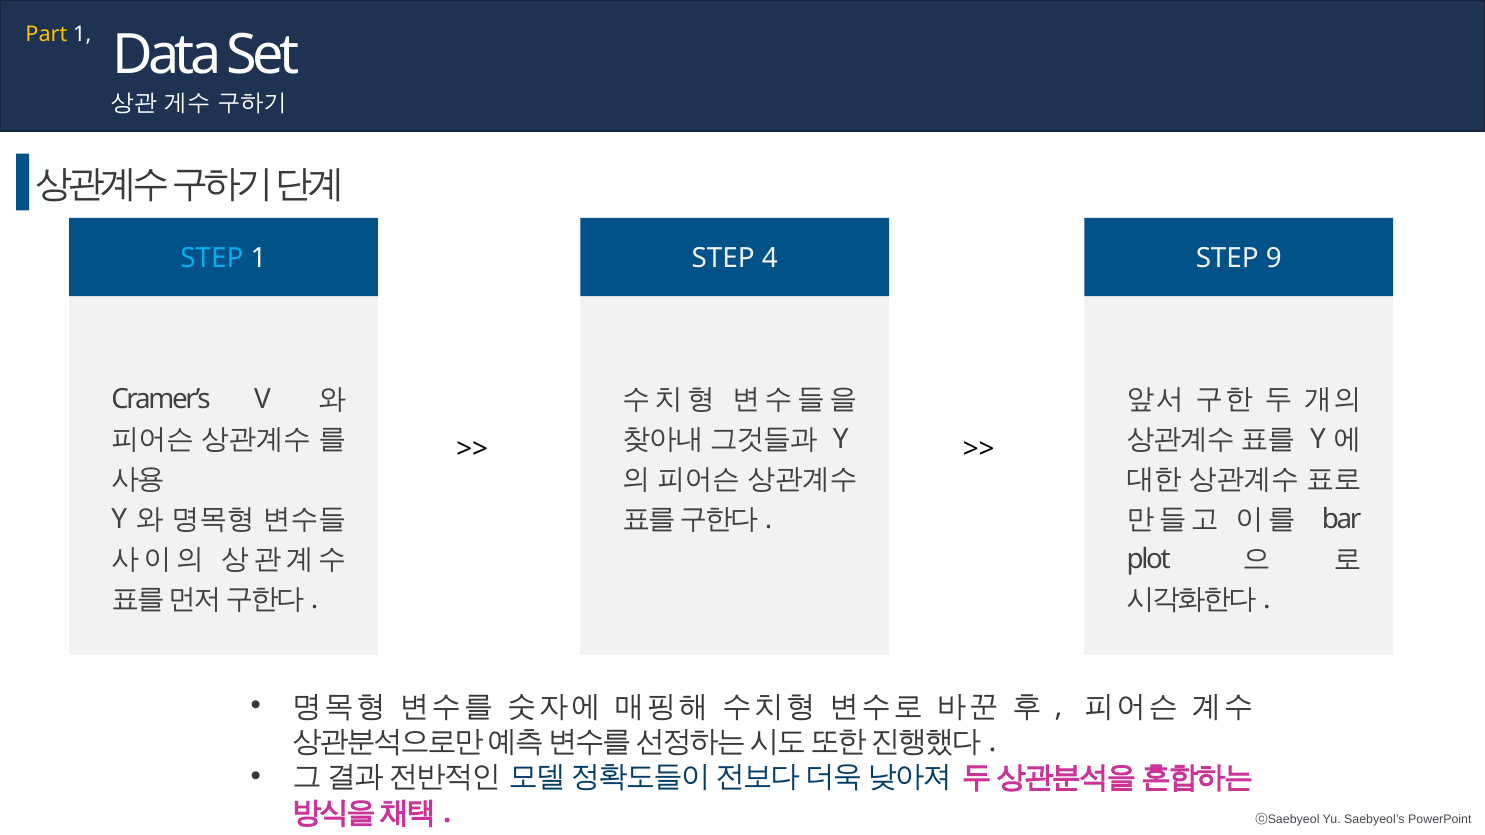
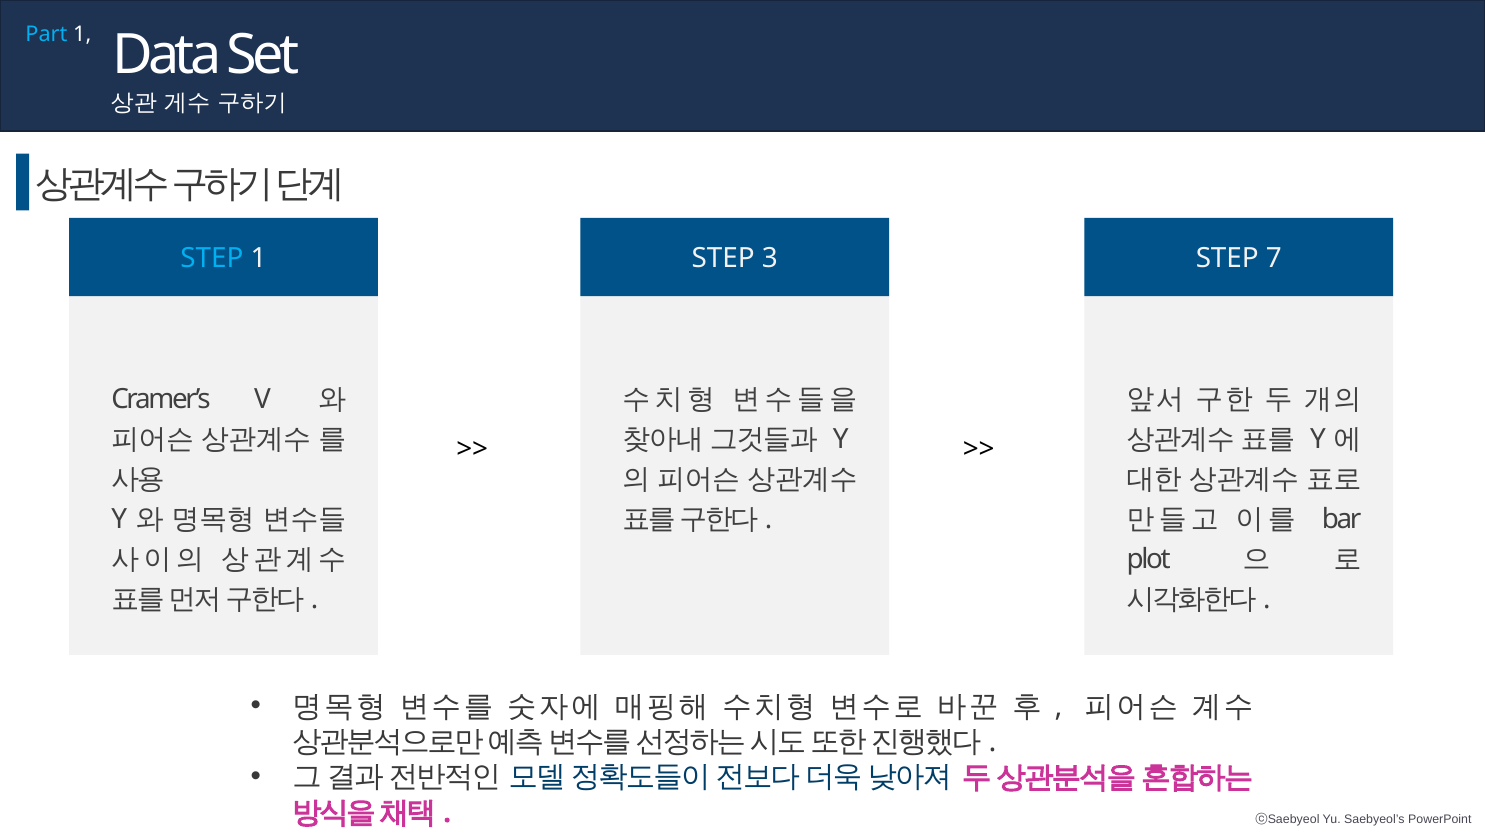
Part colour: yellow -> light blue (46, 34)
4: 4 -> 3 (770, 259)
9: 9 -> 7 (1274, 259)
